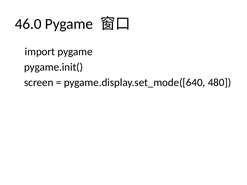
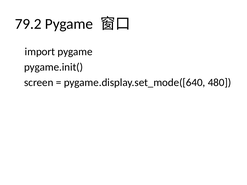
46.0: 46.0 -> 79.2 (28, 24)
